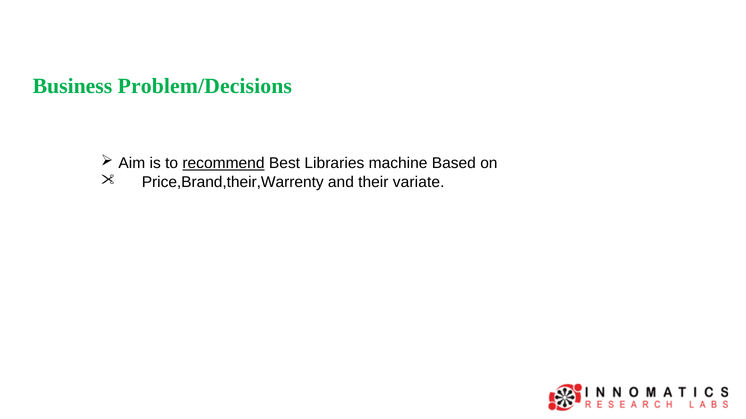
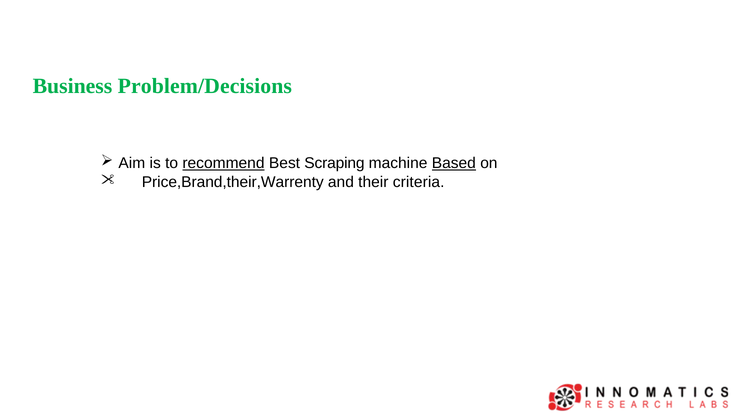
Libraries: Libraries -> Scraping (334, 164)
Based underline: none -> present (454, 164)
variate: variate -> criteria (419, 182)
